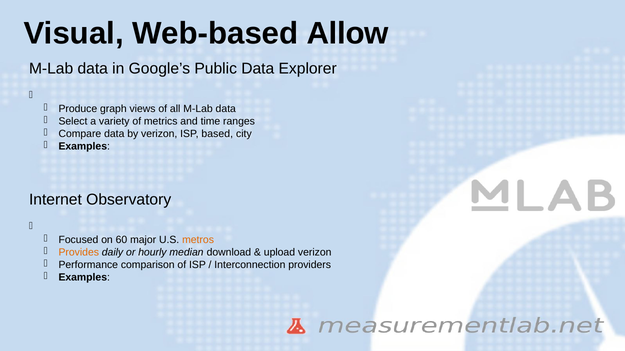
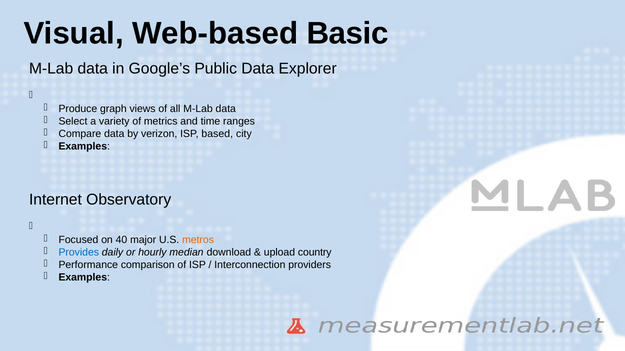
Allow: Allow -> Basic (348, 33)
60: 60 -> 40 (121, 240)
Provides colour: orange -> blue (79, 253)
upload verizon: verizon -> country (315, 253)
